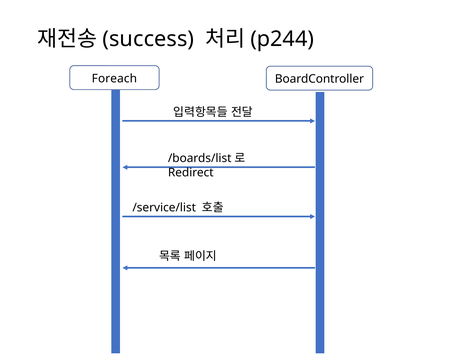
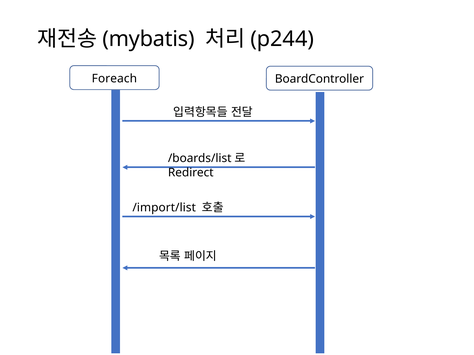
success: success -> mybatis (148, 39)
/service/list: /service/list -> /import/list (164, 208)
